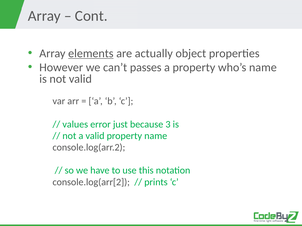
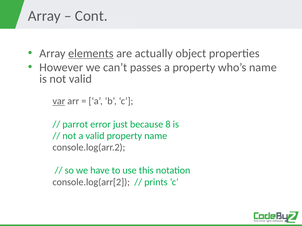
var underline: none -> present (59, 101)
values: values -> parrot (75, 125)
3: 3 -> 8 (168, 125)
